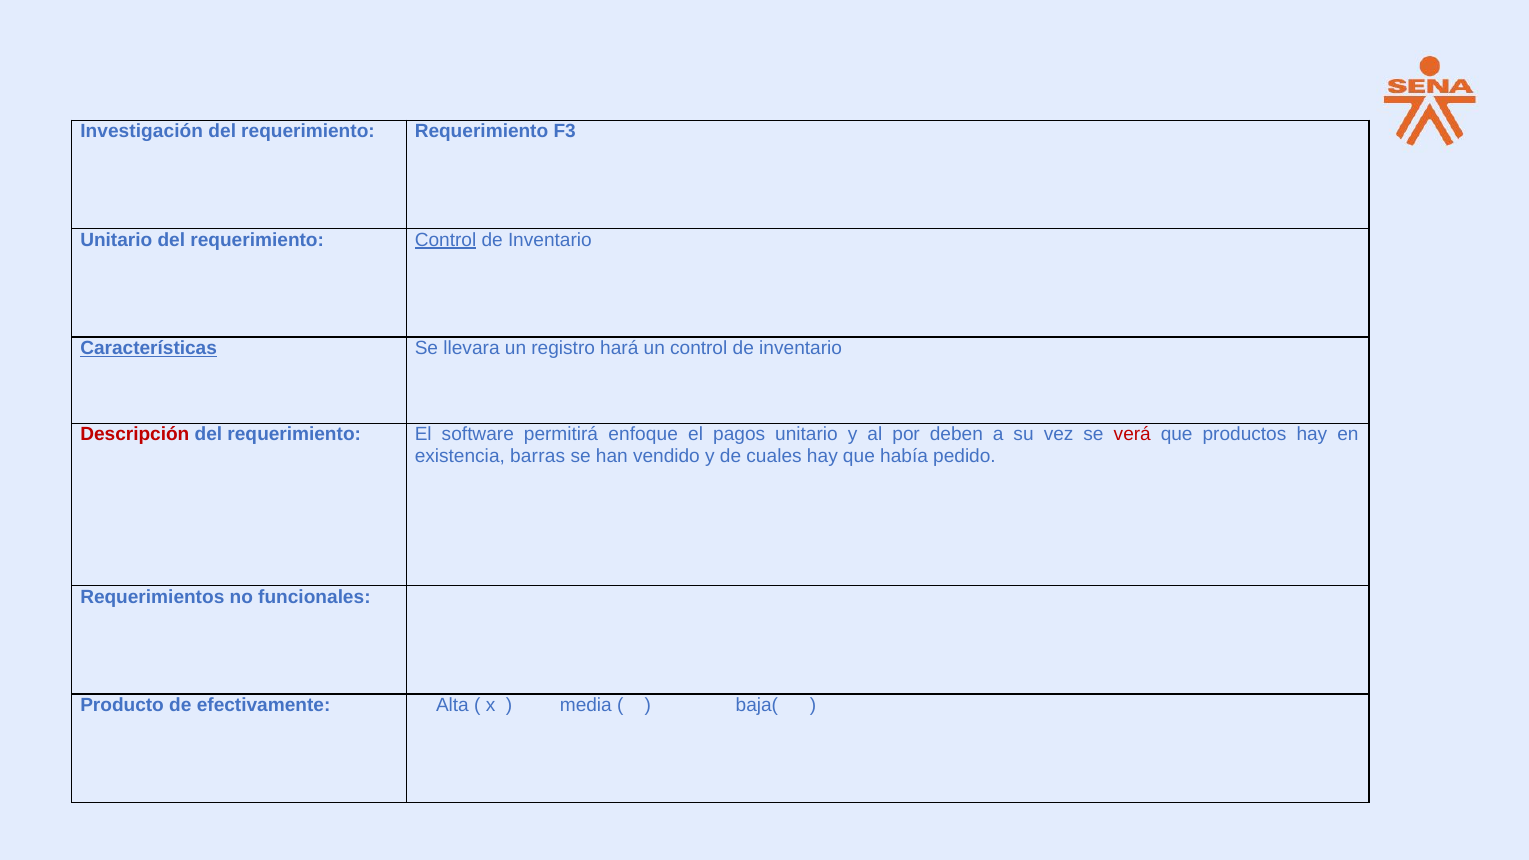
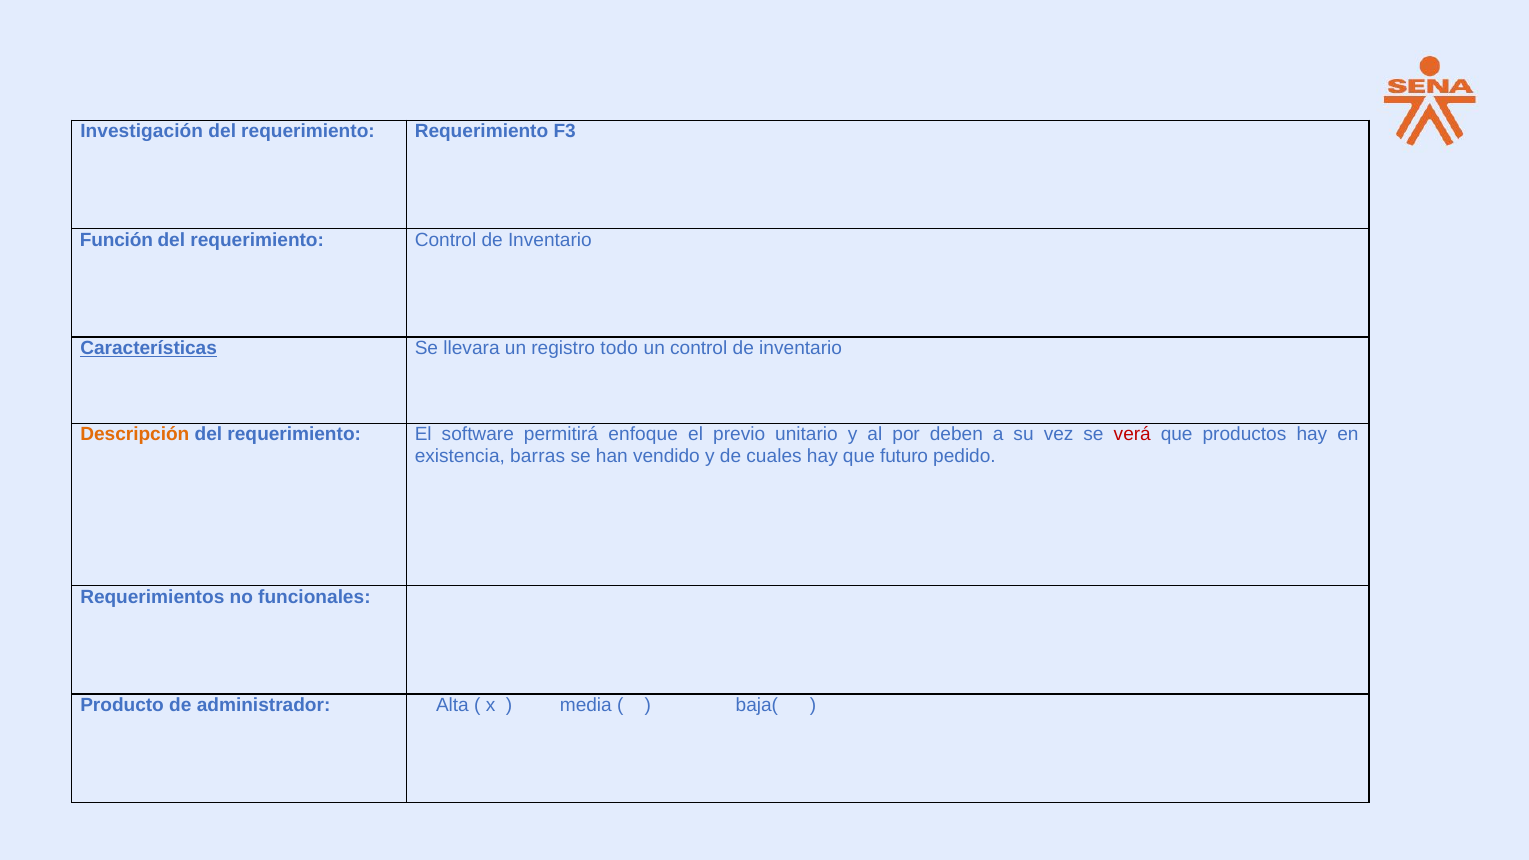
Unitario: Unitario -> Función (116, 240)
Control underline: present -> none (446, 240)
hará: hará -> todo (619, 348)
Descripción colour: red -> orange (135, 434)
pagos: pagos -> previo (739, 434)
había: había -> futuro (904, 456)
efectivamente: efectivamente -> administrador (264, 705)
